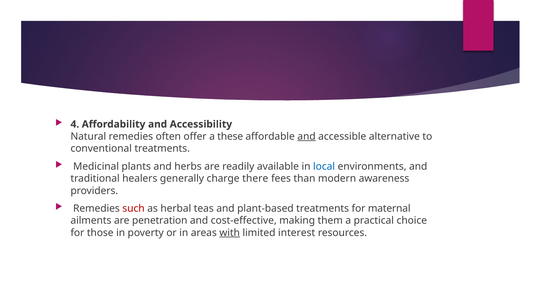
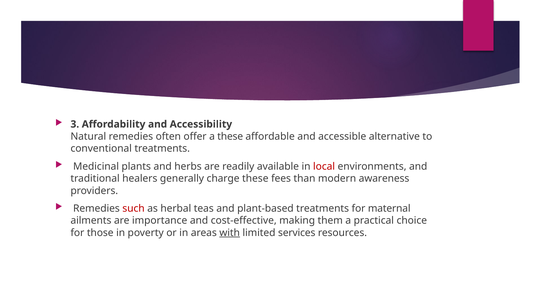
4: 4 -> 3 (75, 124)
and underline: present -> none (307, 137)
local colour: blue -> red (324, 167)
charge there: there -> these (255, 179)
penetration: penetration -> importance (160, 221)
interest: interest -> services (297, 233)
